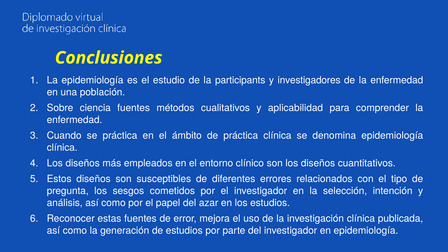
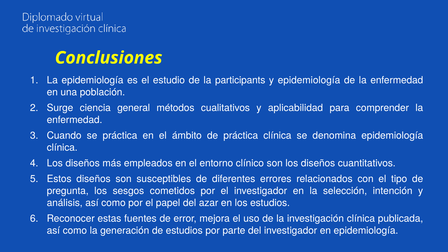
y investigadores: investigadores -> epidemiología (309, 80)
Sobre: Sobre -> Surge (60, 108)
ciencia fuentes: fuentes -> general (134, 108)
